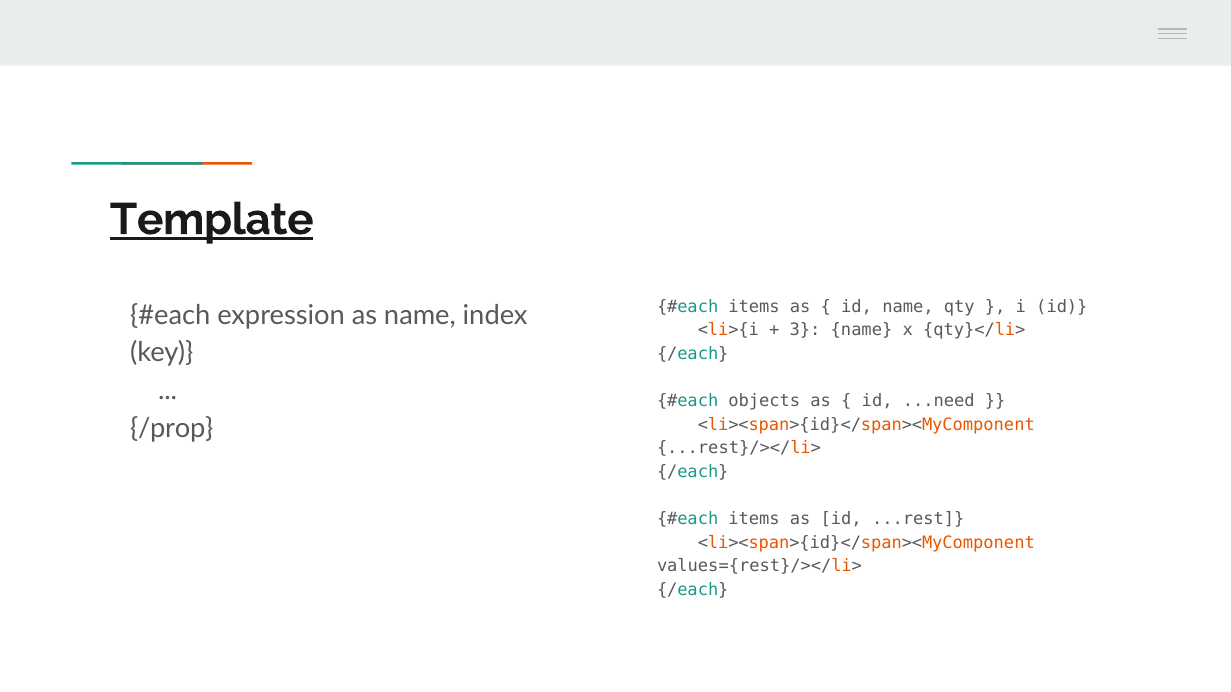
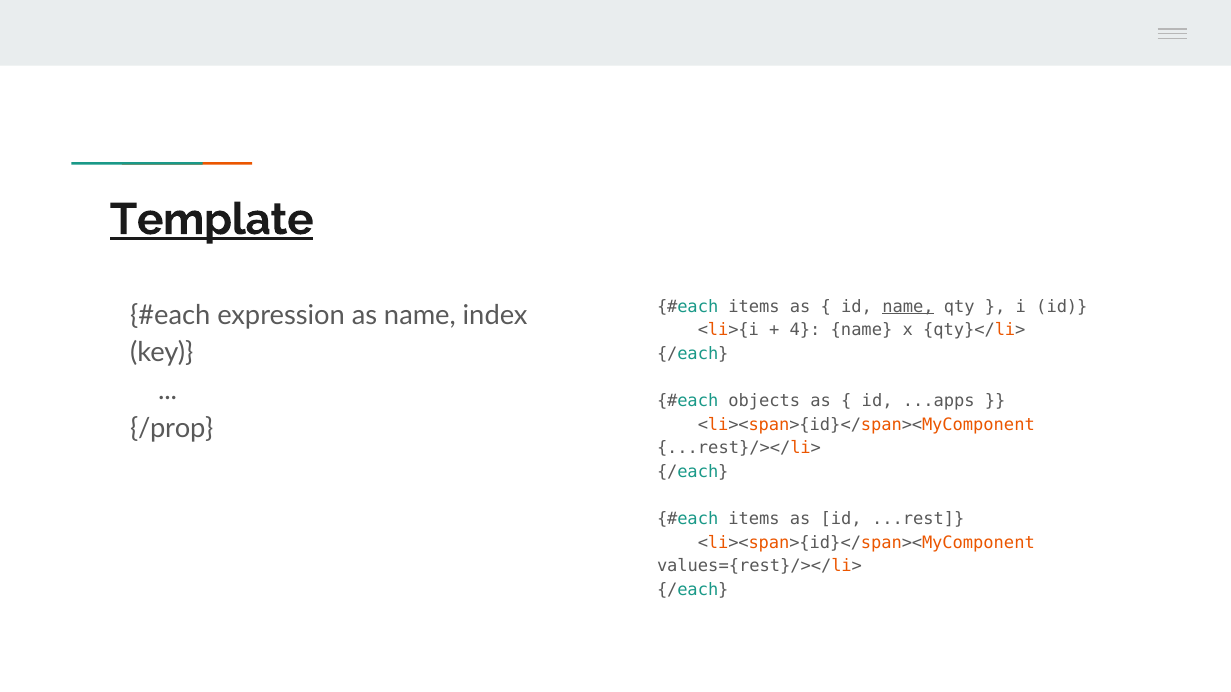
name underline: none -> present (908, 307)
3: 3 -> 4 (805, 330)
...need: ...need -> ...apps (939, 401)
